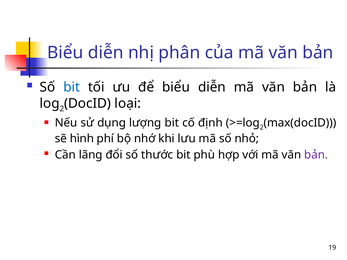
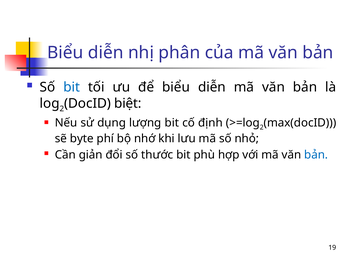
loại: loại -> biệt (128, 104)
hình: hình -> byte (82, 139)
lãng: lãng -> giản (91, 155)
bản colour: purple -> blue (316, 155)
